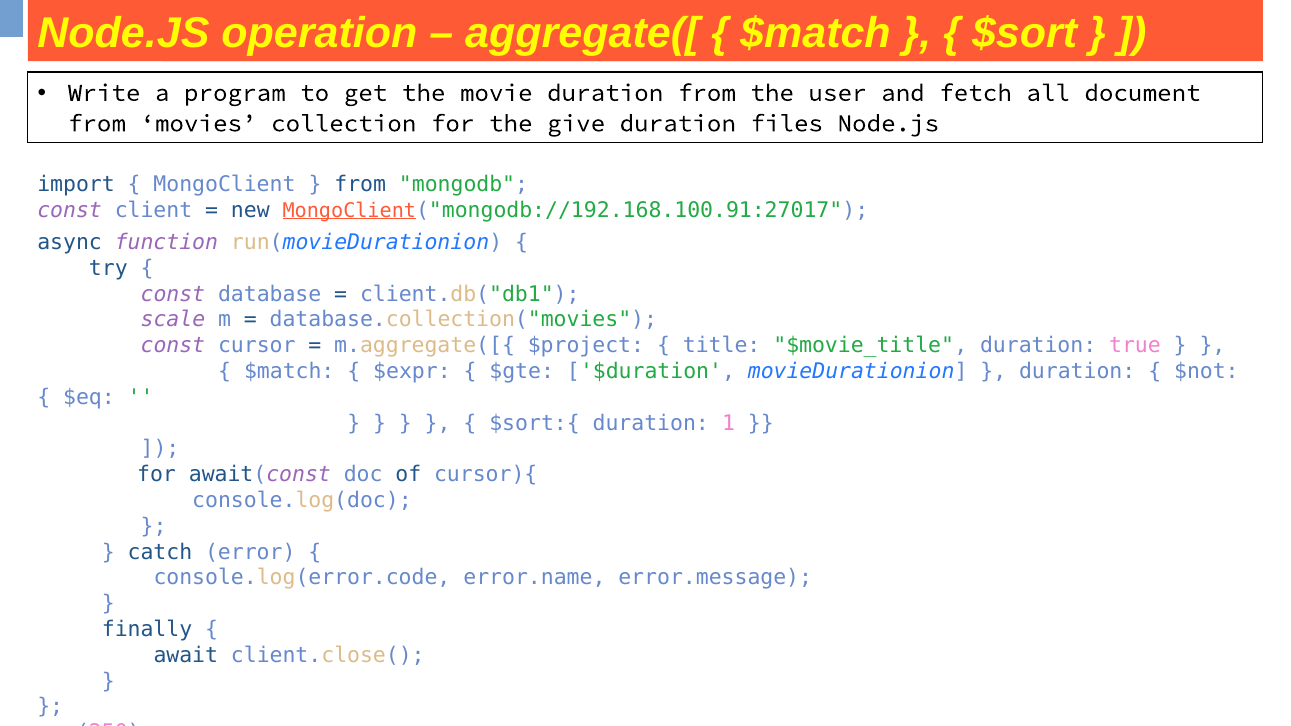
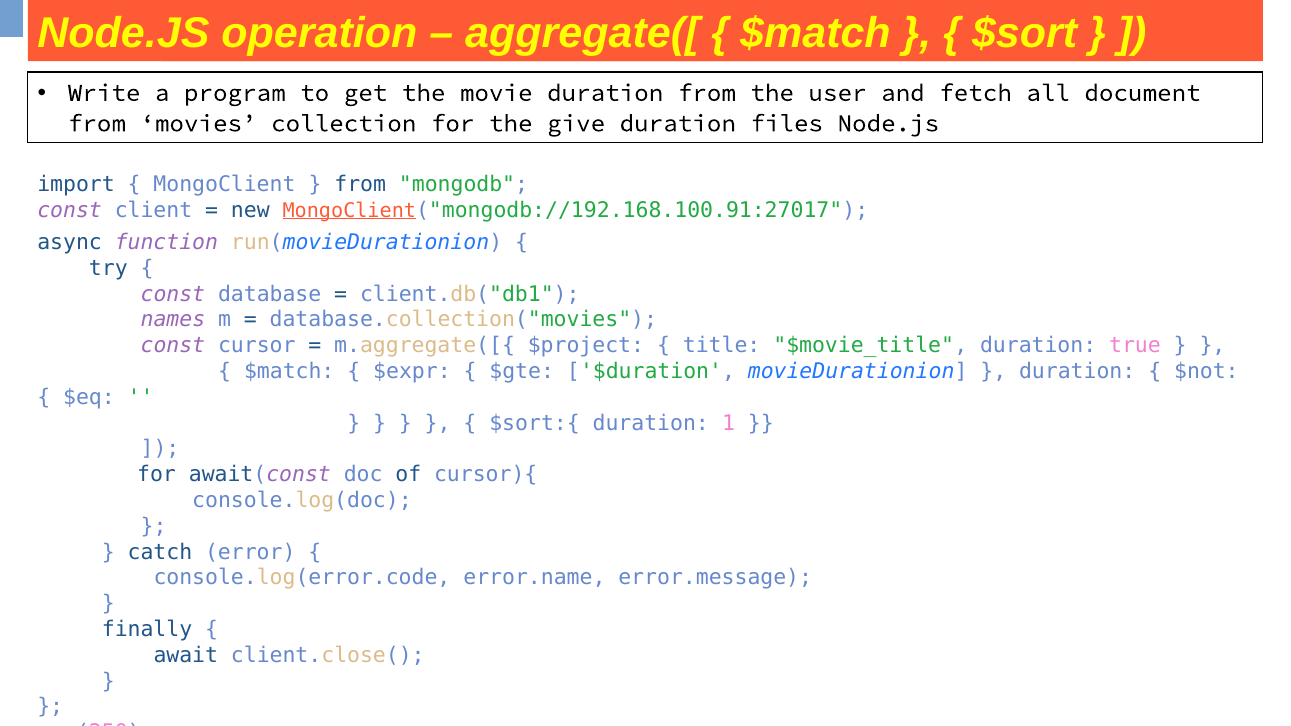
scale: scale -> names (173, 320)
